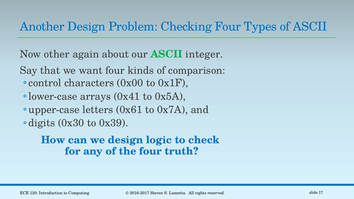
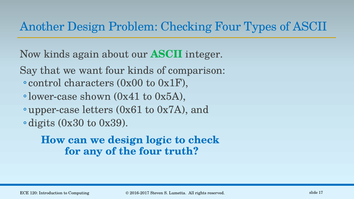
Now other: other -> kinds (57, 54)
arrays: arrays -> shown (96, 96)
